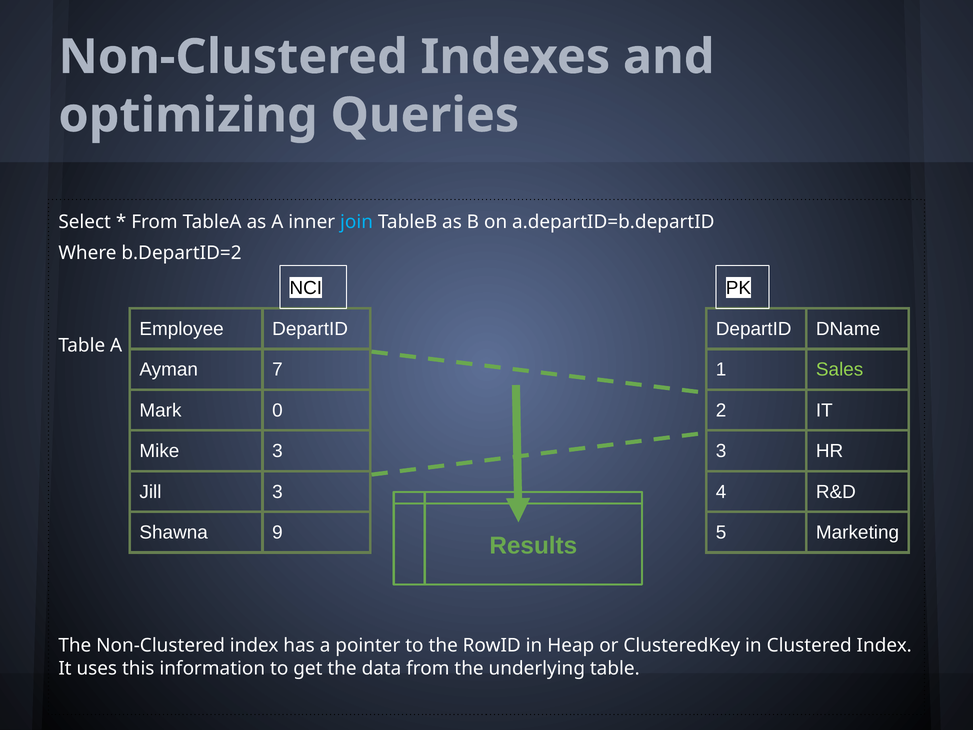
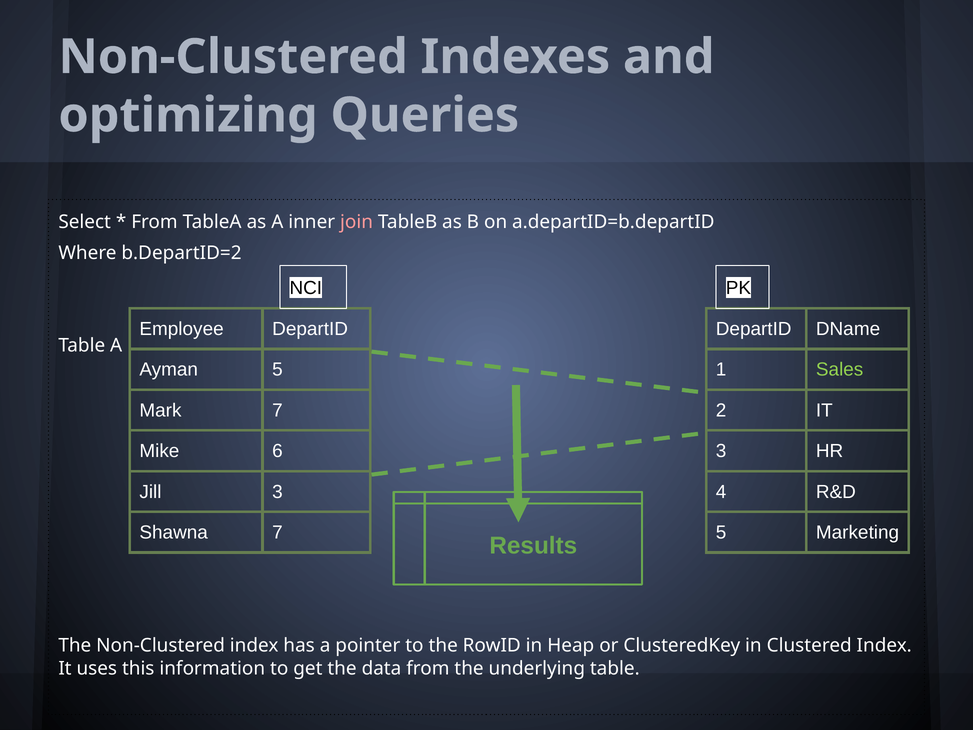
join colour: light blue -> pink (357, 222)
Ayman 7: 7 -> 5 (278, 370)
Mark 0: 0 -> 7 (278, 410)
Mike 3: 3 -> 6 (278, 451)
Shawna 9: 9 -> 7 (278, 532)
